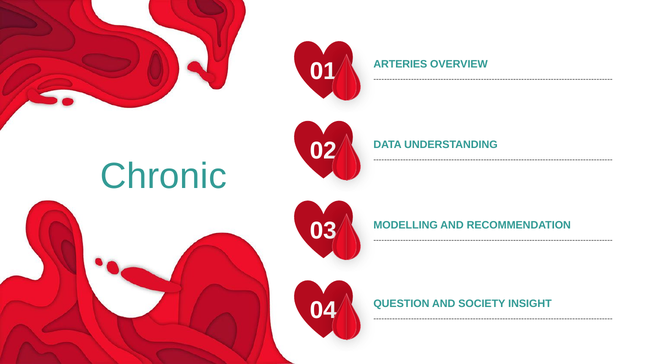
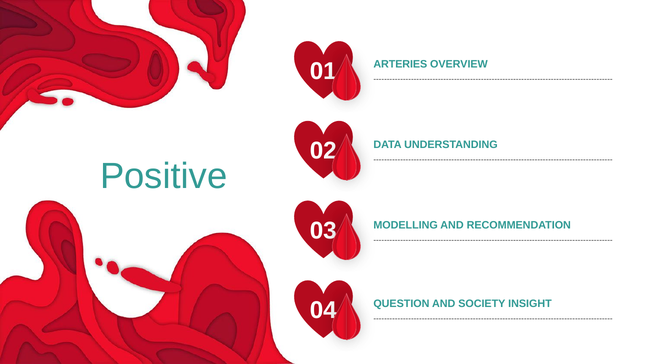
Chronic: Chronic -> Positive (164, 176)
